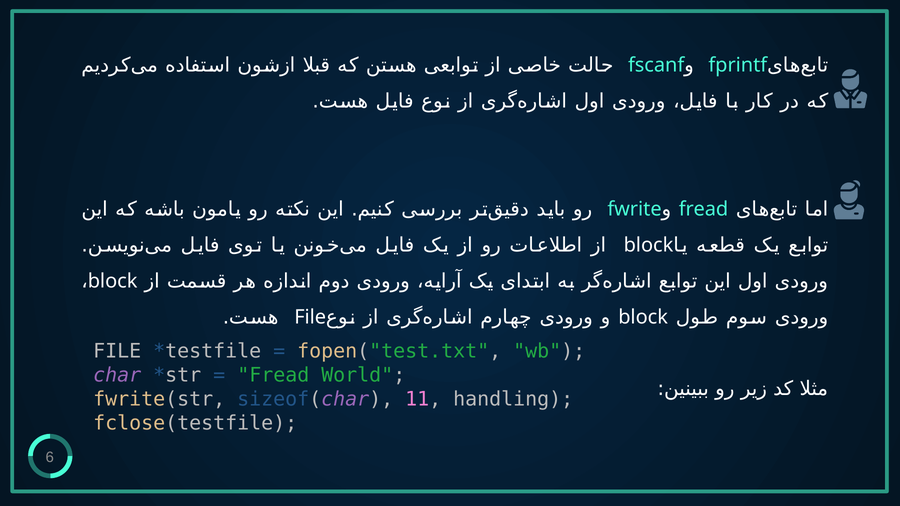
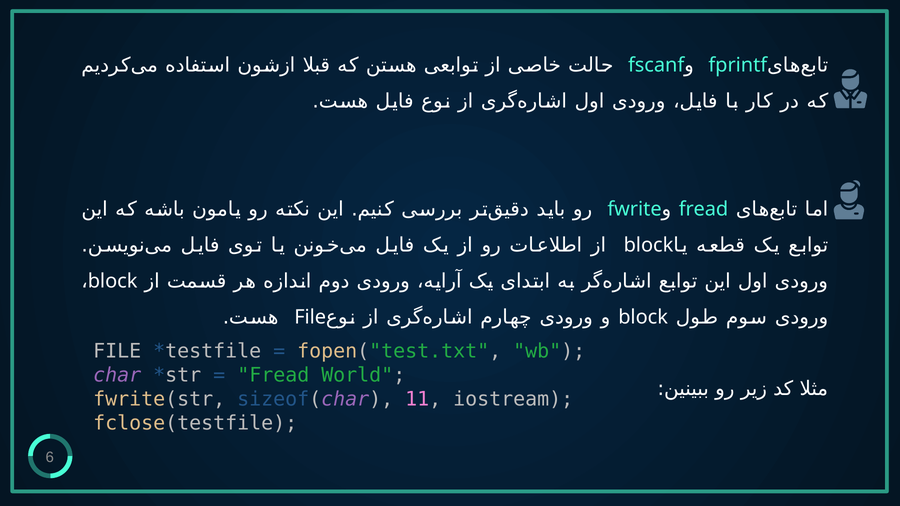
handling: handling -> iostream (513, 400)
